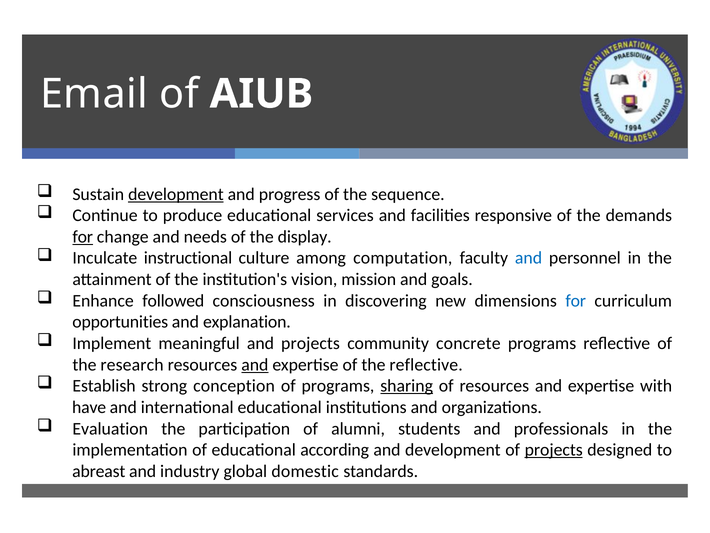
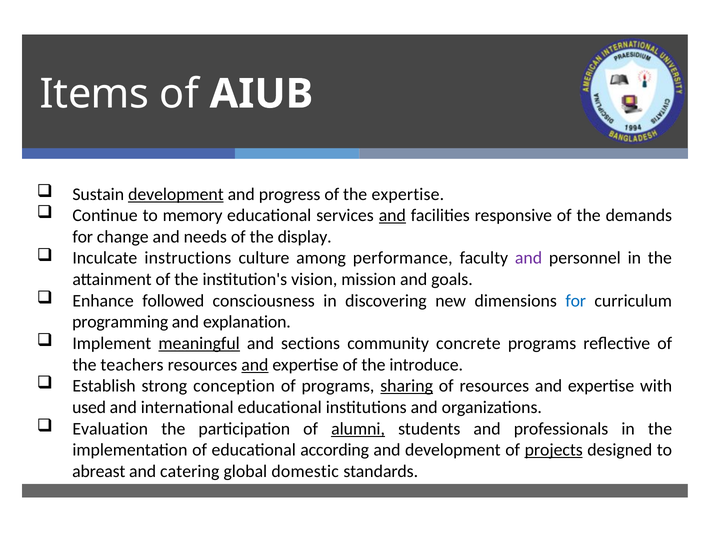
Email: Email -> Items (94, 94)
the sequence: sequence -> expertise (408, 194)
produce: produce -> memory (193, 215)
and underline: none -> present (392, 215)
for underline: present -> none (83, 237)
instructional: instructional -> instructions (188, 258)
computation: computation -> performance (403, 258)
and colour: blue -> purple (529, 258)
opportunities: opportunities -> programming (120, 322)
meaningful underline: none -> present (199, 343)
and projects: projects -> sections (311, 343)
research: research -> teachers (132, 364)
the reflective: reflective -> introduce (426, 364)
have: have -> used (89, 407)
alumni underline: none -> present (358, 428)
industry: industry -> catering (190, 471)
